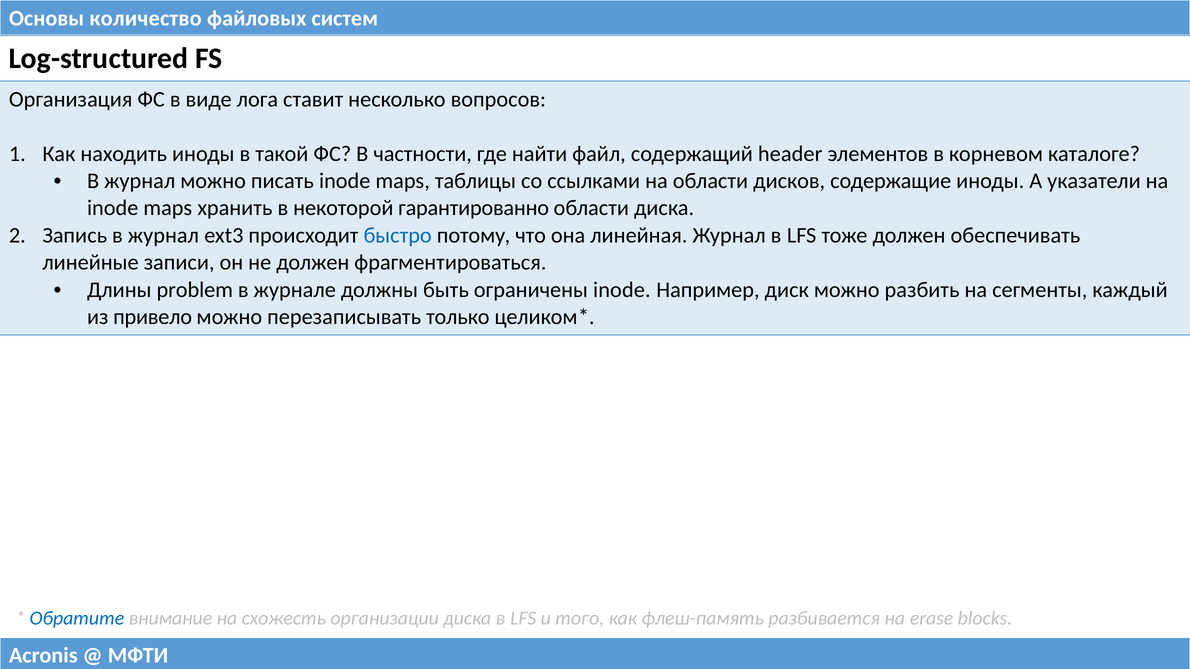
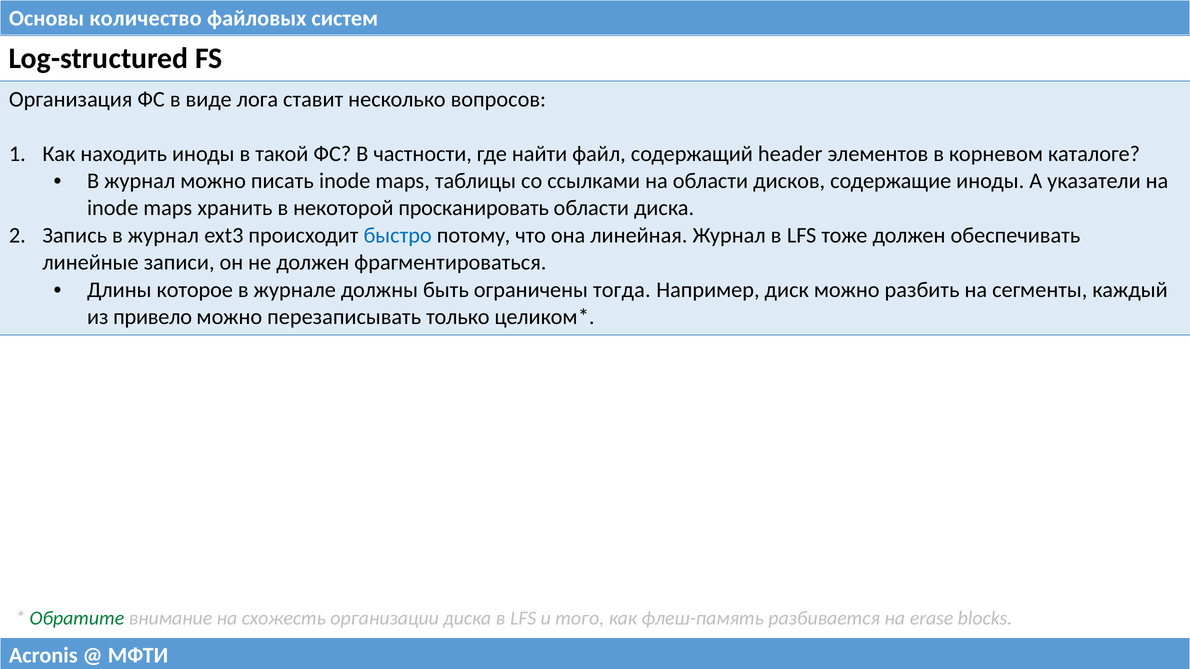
гарантированно: гарантированно -> просканировать (474, 208)
problem: problem -> которое (195, 290)
ограничены inode: inode -> тогда (622, 290)
Обратите colour: blue -> green (77, 618)
